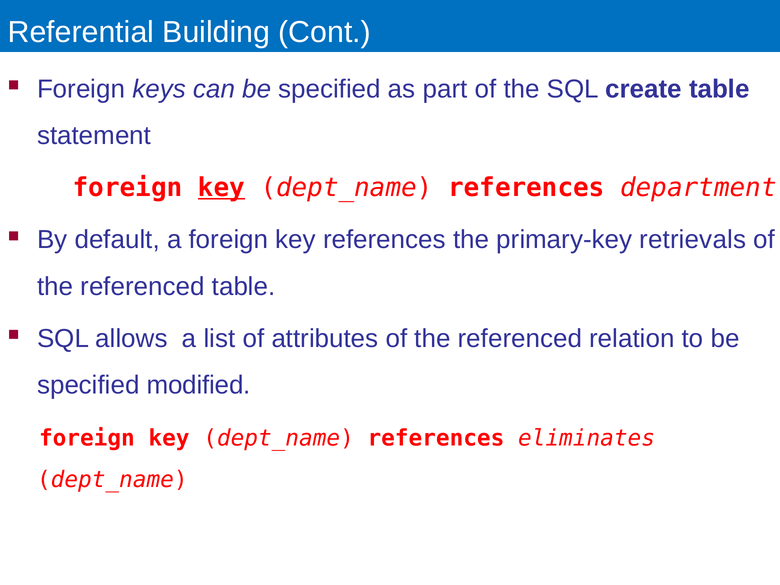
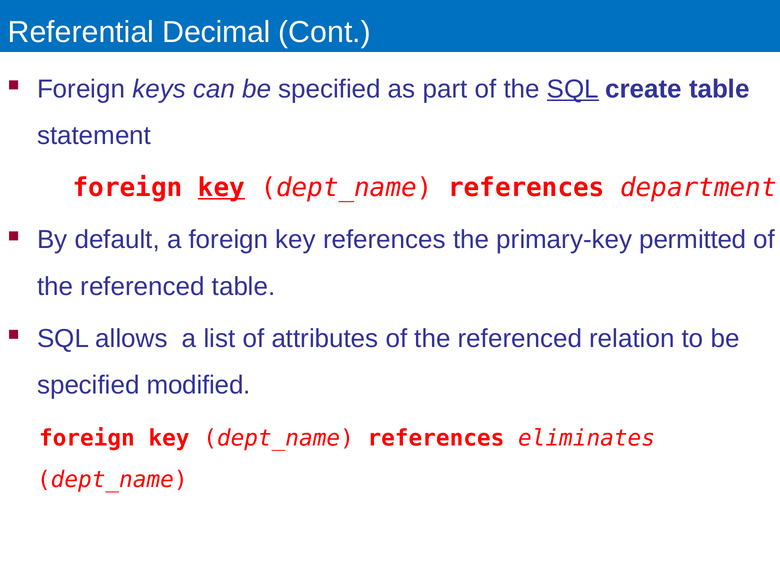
Building: Building -> Decimal (216, 32)
SQL underline: none -> present (573, 89)
retrievals: retrievals -> permitted (693, 240)
